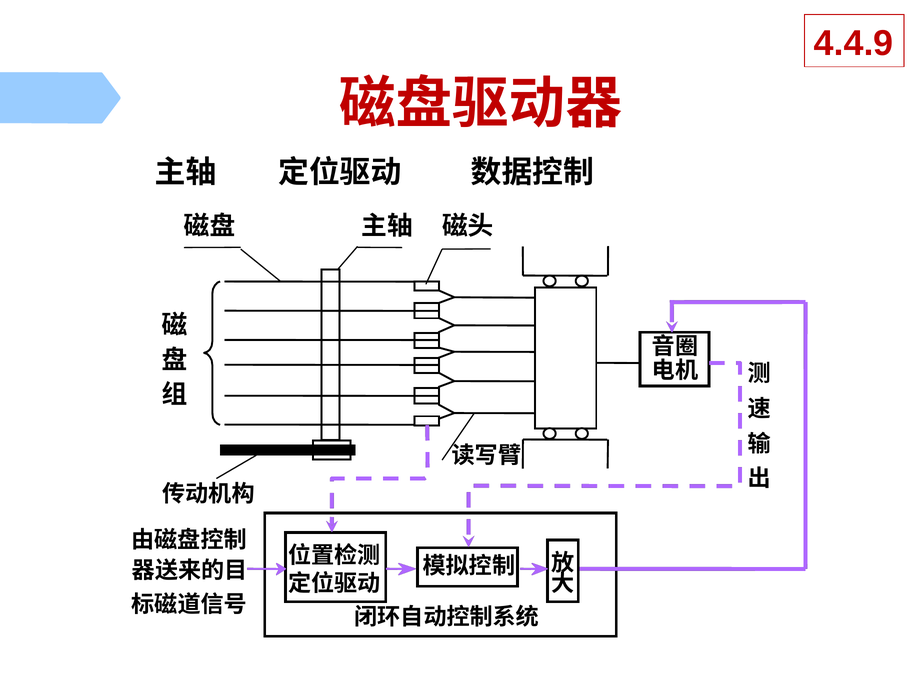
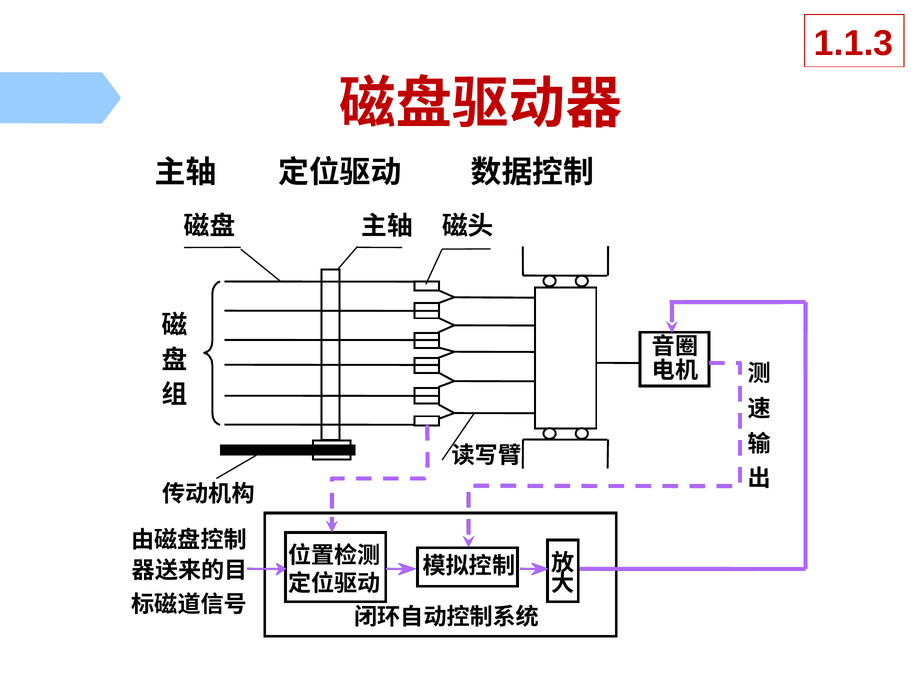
4.4.9: 4.4.9 -> 1.1.3 (854, 43)
